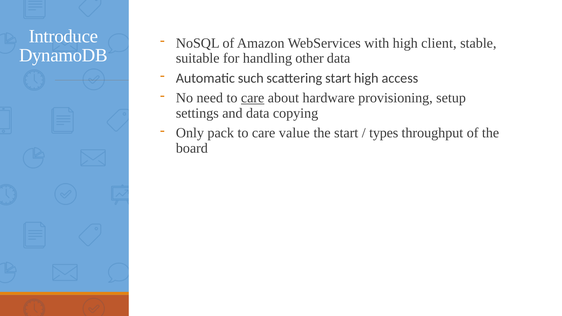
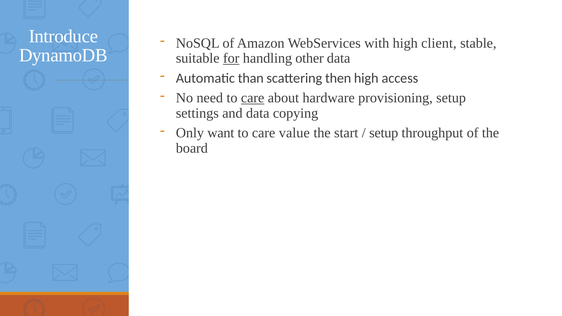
for underline: none -> present (231, 58)
such: such -> than (251, 78)
scattering start: start -> then (338, 78)
pack: pack -> want (221, 133)
types: types -> setup (384, 133)
